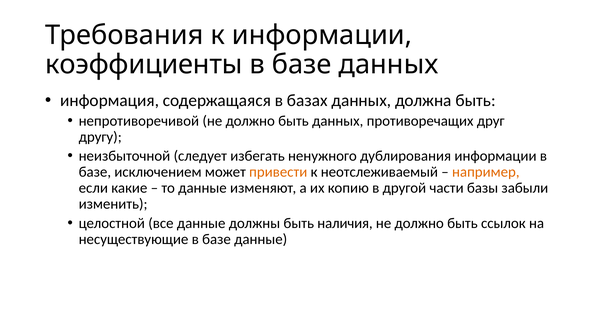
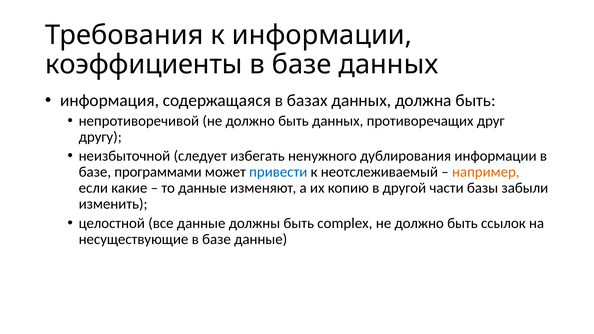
исключением: исключением -> программами (158, 172)
привести colour: orange -> blue (278, 172)
наличия: наличия -> complex (345, 223)
